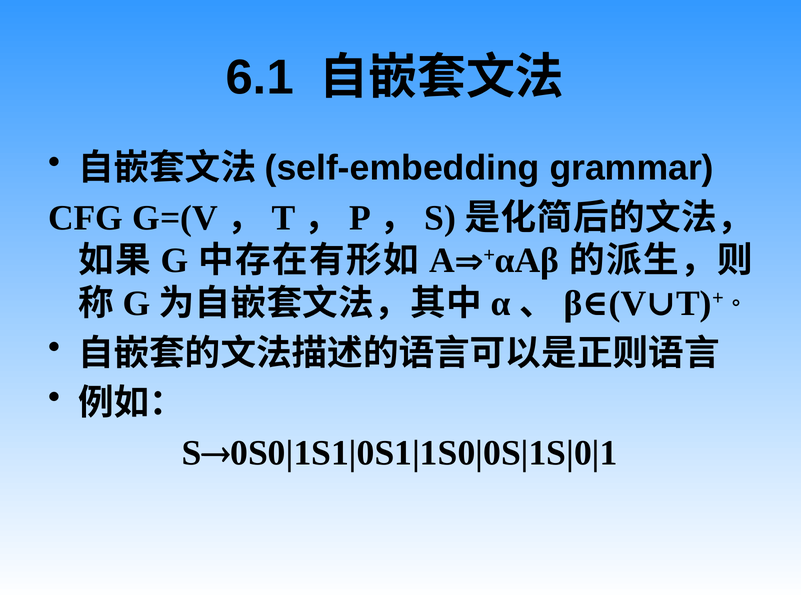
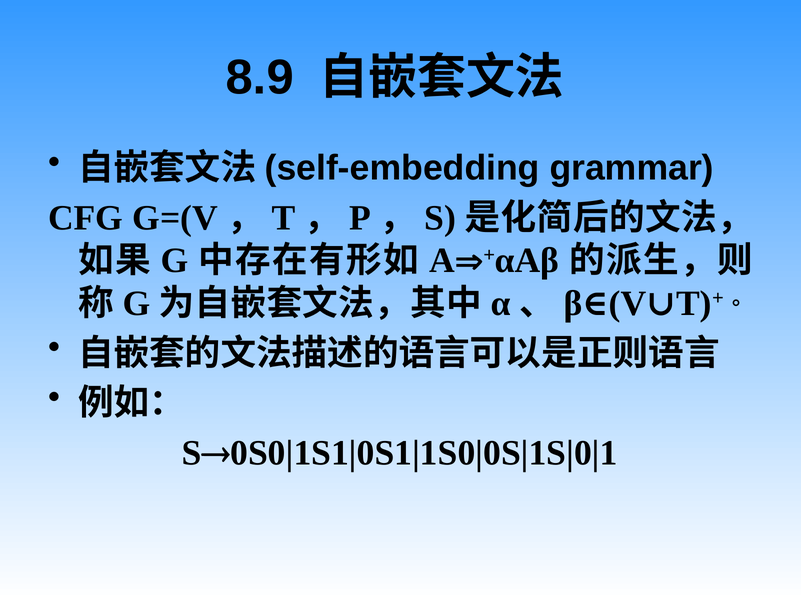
6.1: 6.1 -> 8.9 (260, 78)
